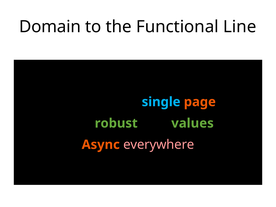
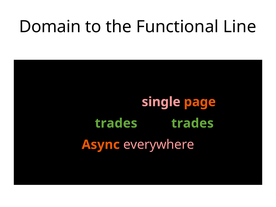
single colour: light blue -> pink (161, 102)
Start robust: robust -> trades (116, 123)
end values: values -> trades (192, 123)
